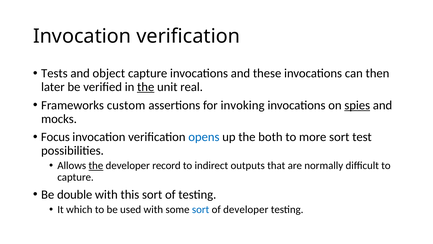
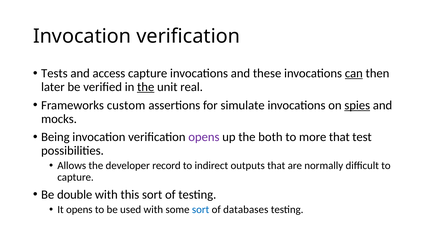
object: object -> access (109, 73)
can underline: none -> present (354, 73)
invoking: invoking -> simulate (243, 105)
Focus: Focus -> Being (55, 137)
opens colour: blue -> purple (204, 137)
more sort: sort -> that (339, 137)
the underline: present -> none (96, 165)
It which: which -> opens (79, 209)
of developer: developer -> databases (246, 209)
